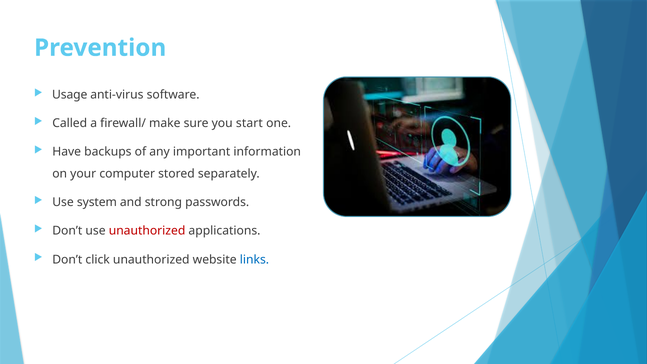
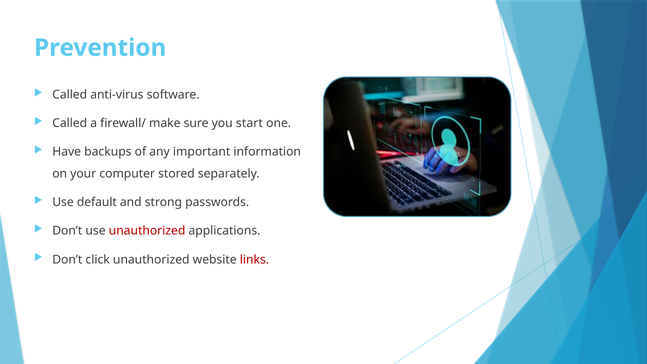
Usage: Usage -> Called (70, 95)
system: system -> default (97, 202)
links colour: blue -> red (254, 259)
